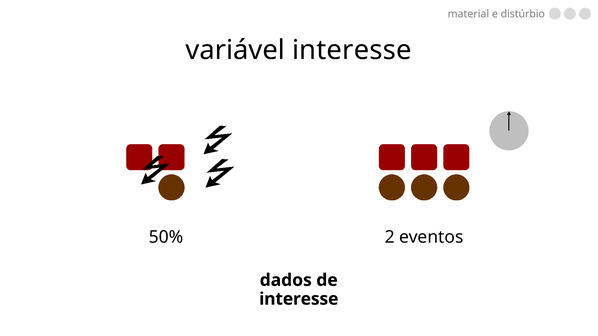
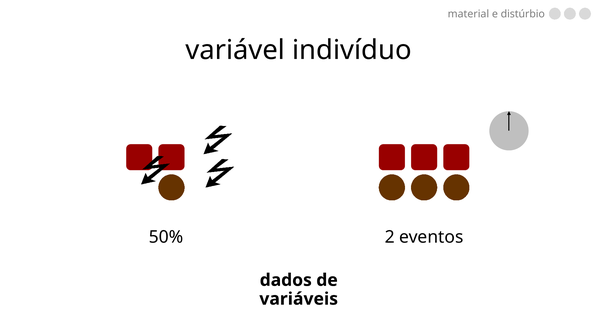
variável interesse: interesse -> indivíduo (352, 50)
interesse: interesse -> variáveis (299, 299)
